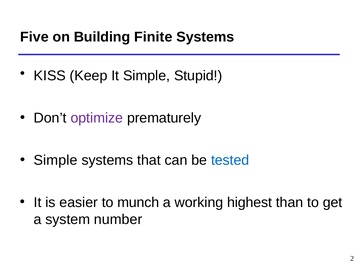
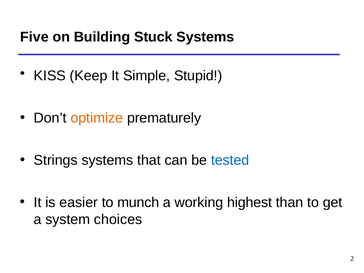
Finite: Finite -> Stuck (153, 37)
optimize colour: purple -> orange (97, 118)
Simple: Simple -> Strings (56, 160)
number: number -> choices (118, 219)
